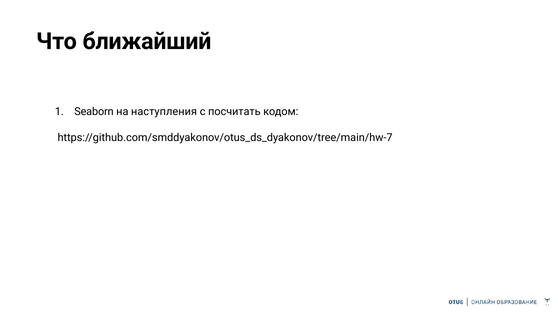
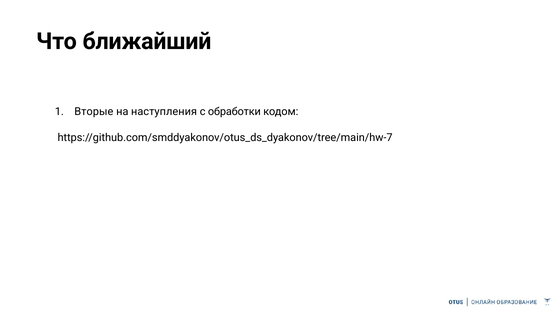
Seaborn: Seaborn -> Вторые (94, 112)
посчитать: посчитать -> обработки (234, 112)
